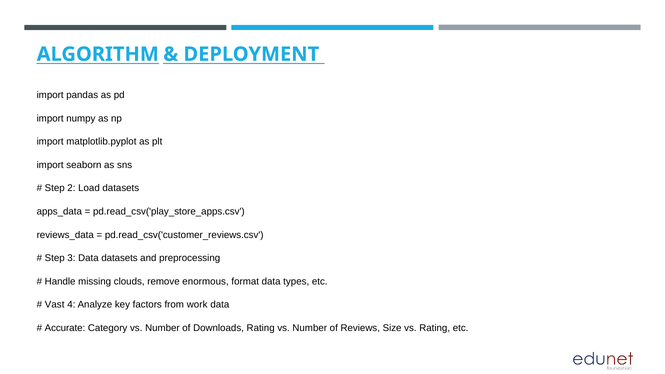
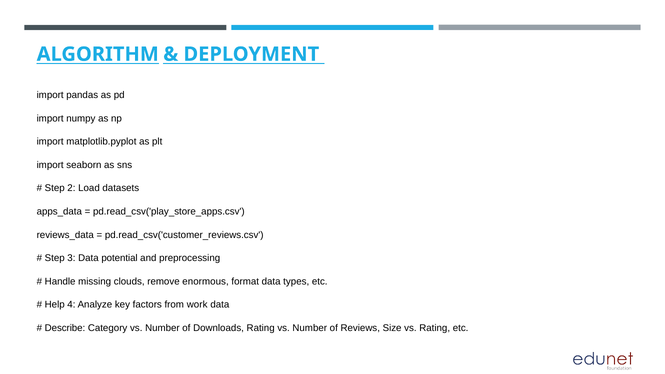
Data datasets: datasets -> potential (120, 258)
Vast: Vast -> Help (55, 305)
Accurate: Accurate -> Describe (65, 328)
